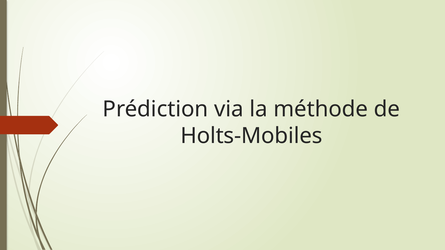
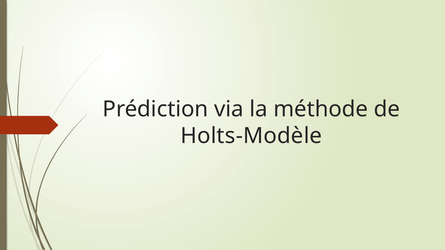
Holts-Mobiles: Holts-Mobiles -> Holts-Modèle (251, 136)
